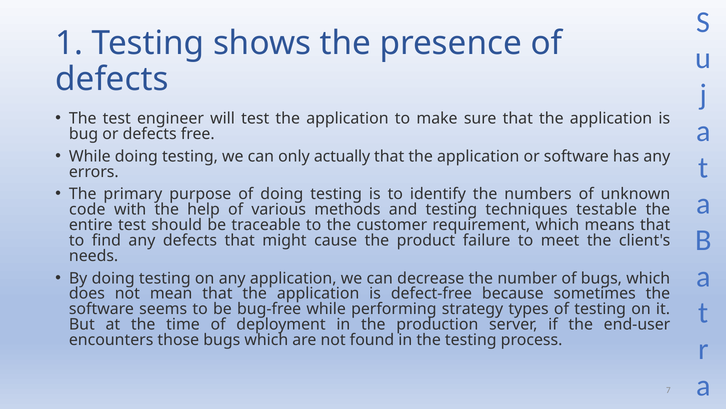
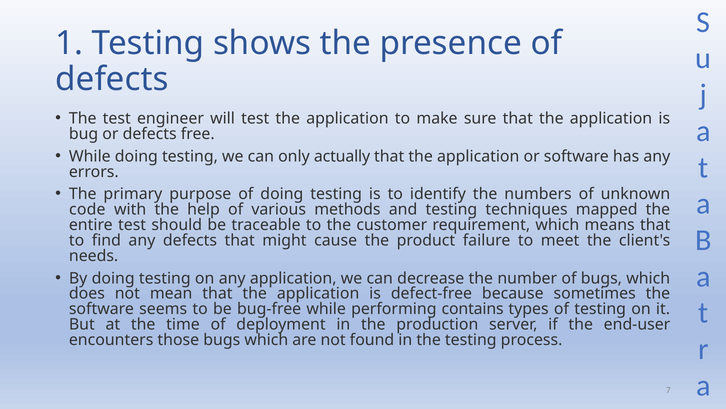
testable: testable -> mapped (607, 209)
strategy: strategy -> contains (473, 309)
